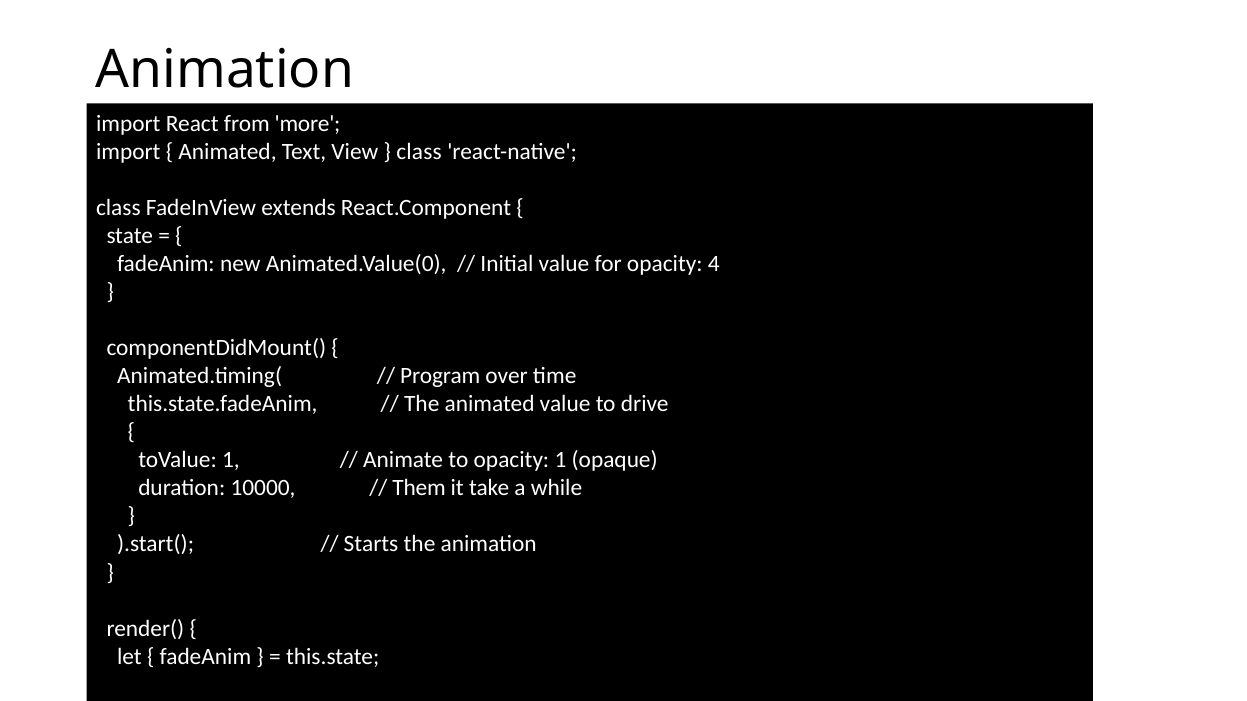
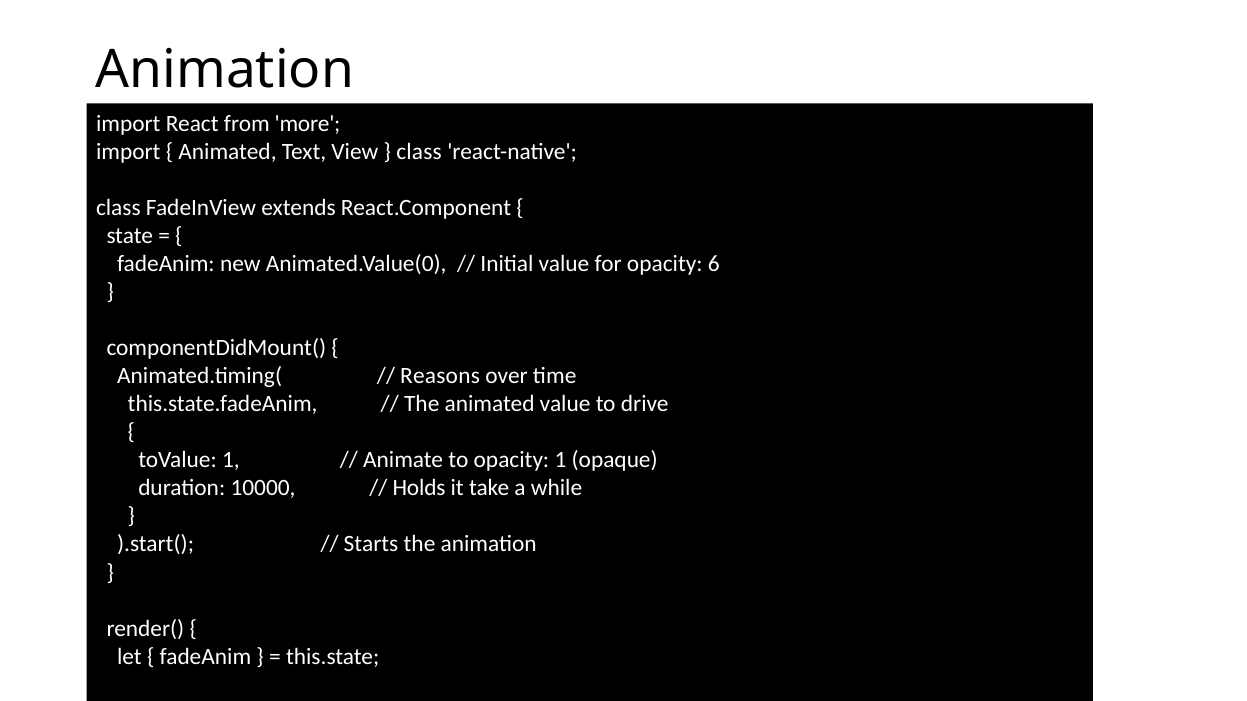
4: 4 -> 6 (714, 264)
Program: Program -> Reasons (440, 376)
Them: Them -> Holds (419, 488)
